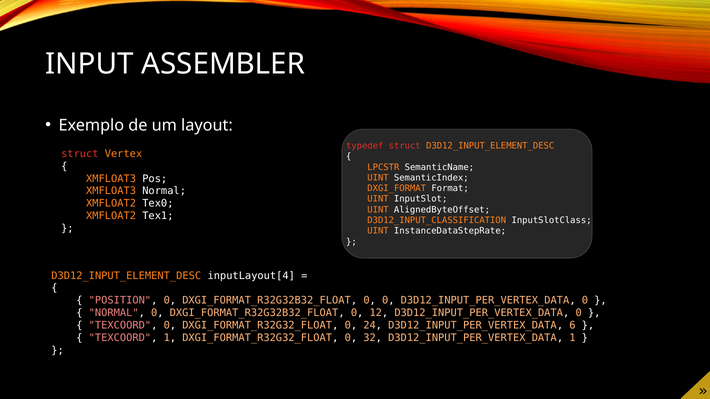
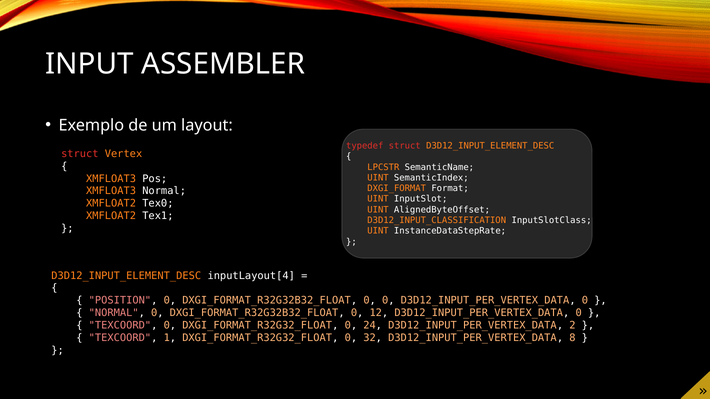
6: 6 -> 2 (572, 326)
D3D12_INPUT_PER_VERTEX_DATA 1: 1 -> 8 (572, 338)
